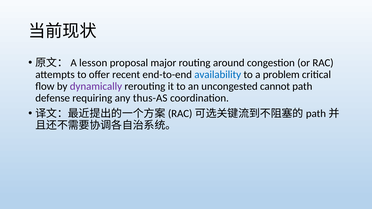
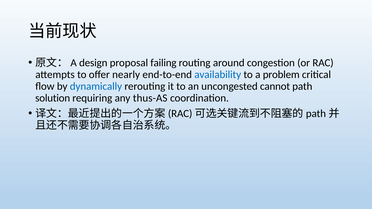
lesson: lesson -> design (93, 63)
major: major -> failing (163, 63)
recent: recent -> nearly (126, 75)
dynamically colour: purple -> blue (96, 86)
defense: defense -> solution (53, 98)
